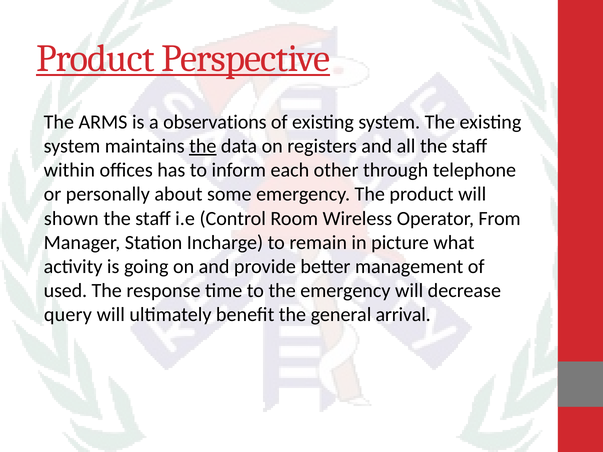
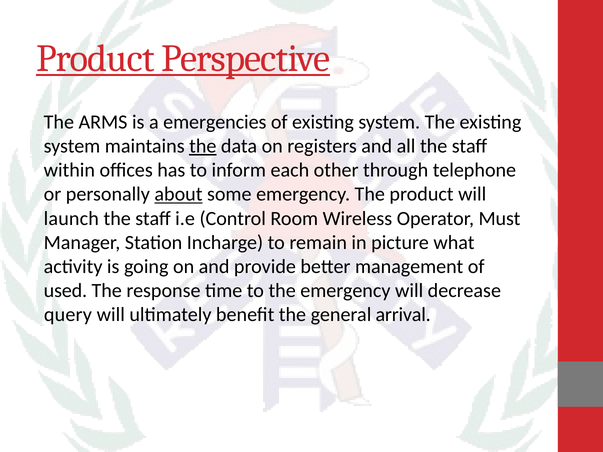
observations: observations -> emergencies (215, 122)
about underline: none -> present (178, 194)
shown: shown -> launch (71, 218)
From: From -> Must (499, 218)
